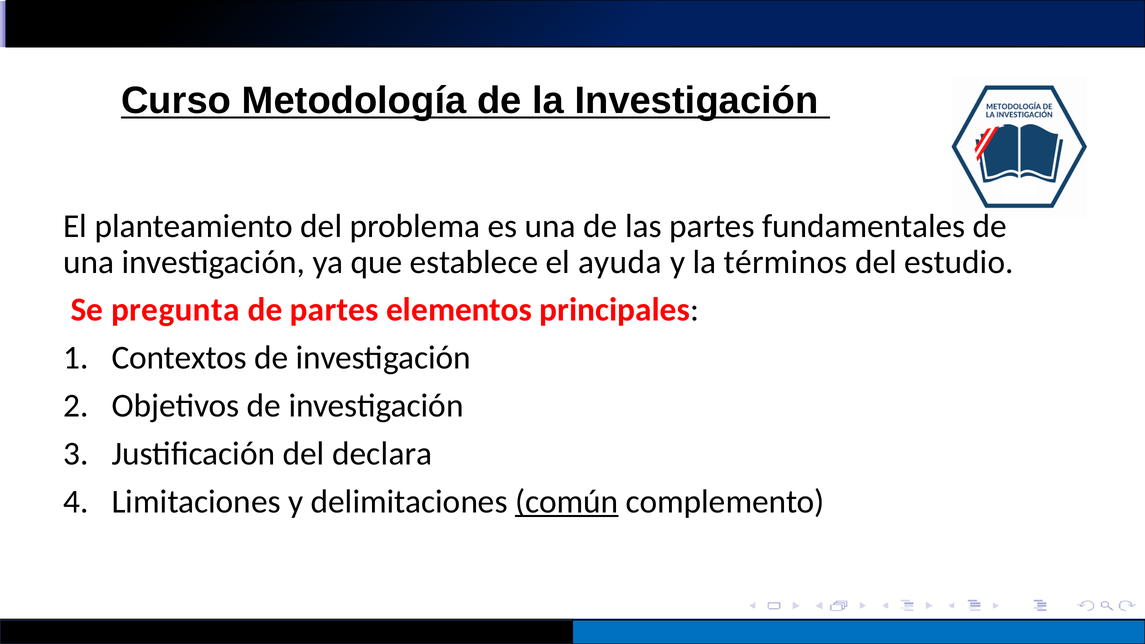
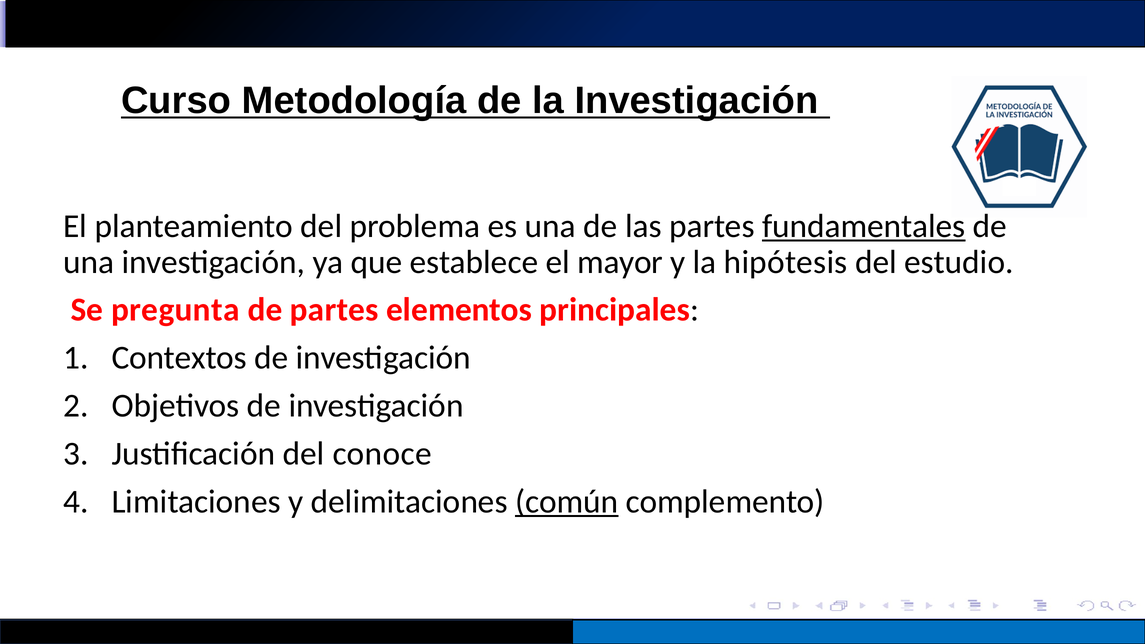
fundamentales underline: none -> present (864, 226)
ayuda: ayuda -> mayor (620, 262)
términos: términos -> hipótesis (786, 262)
declara: declara -> conoce (382, 454)
